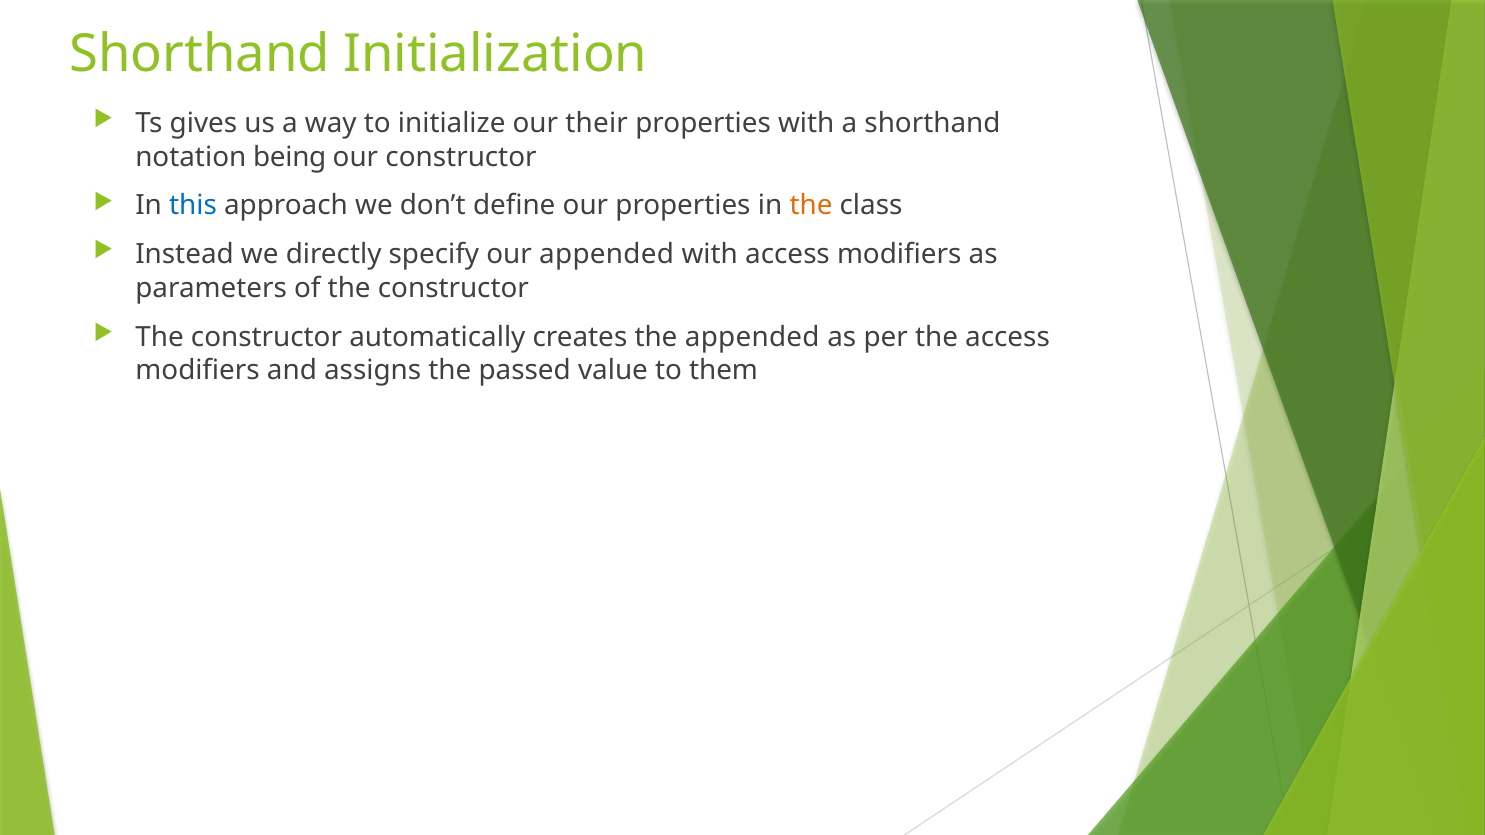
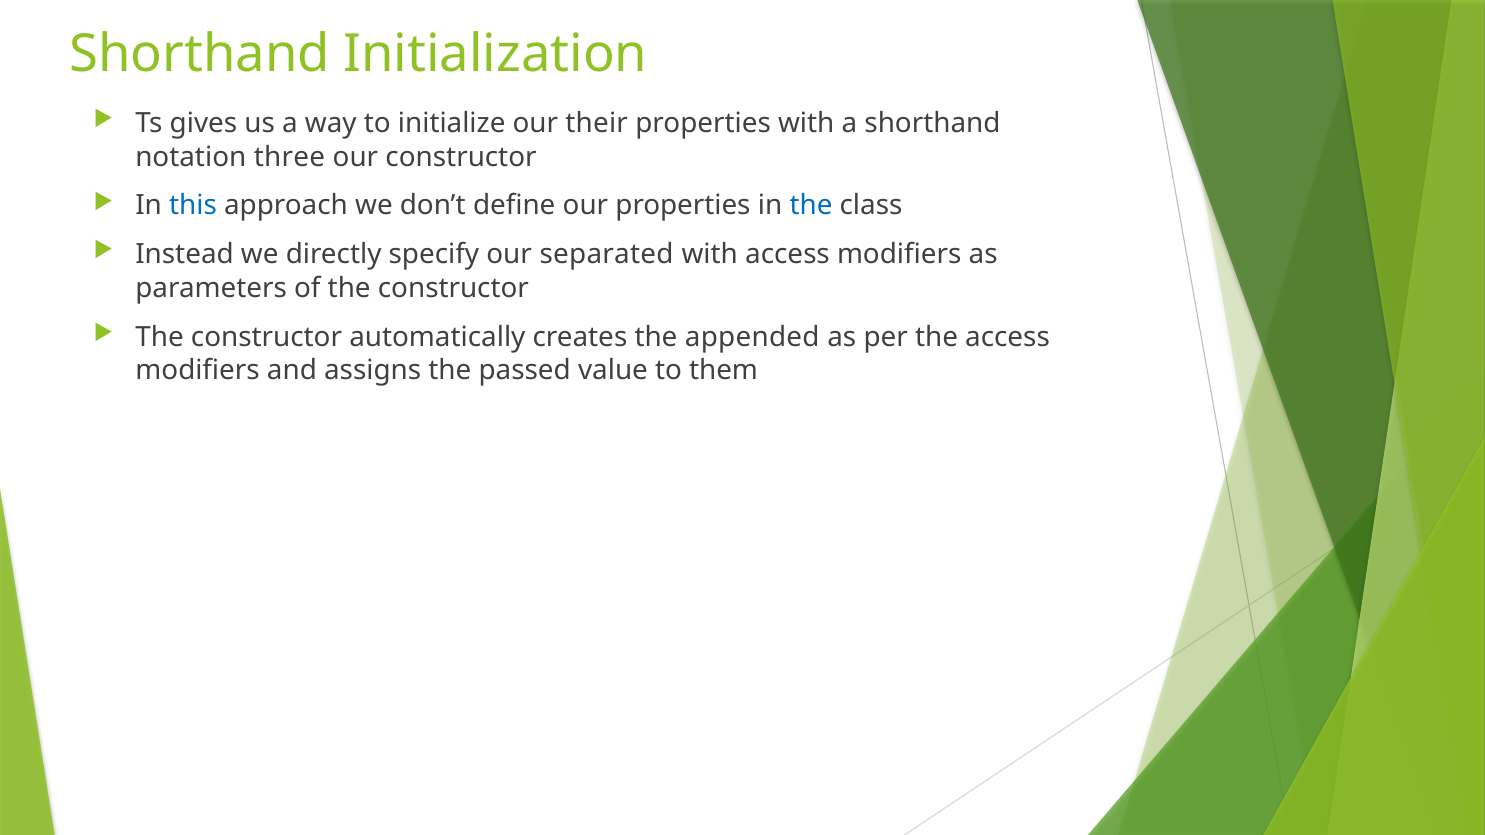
being: being -> three (289, 157)
the colour: orange -> blue (811, 206)
our appended: appended -> separated (607, 255)
